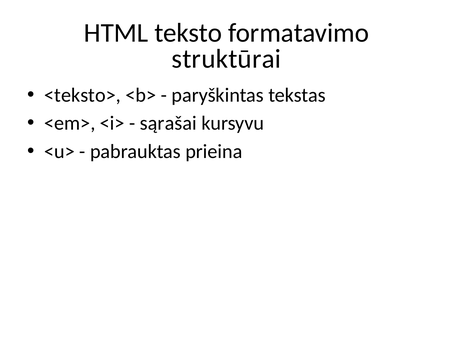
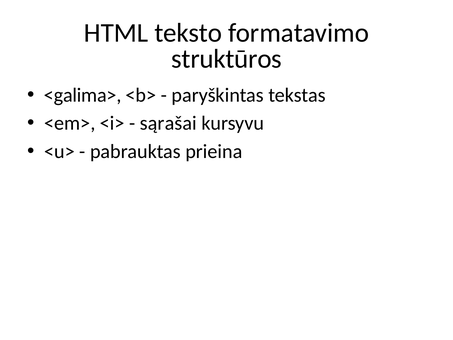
struktūrai: struktūrai -> struktūros (227, 59)
<teksto>: <teksto> -> <galima> (83, 95)
